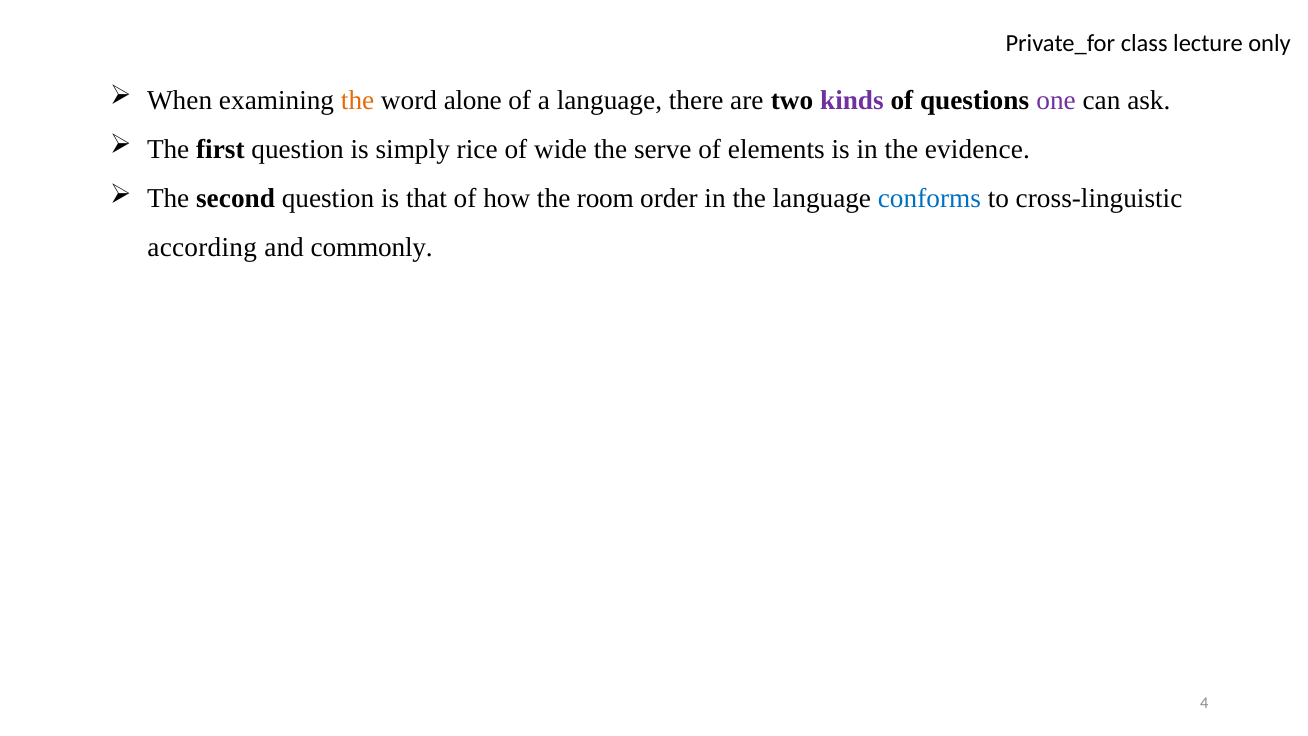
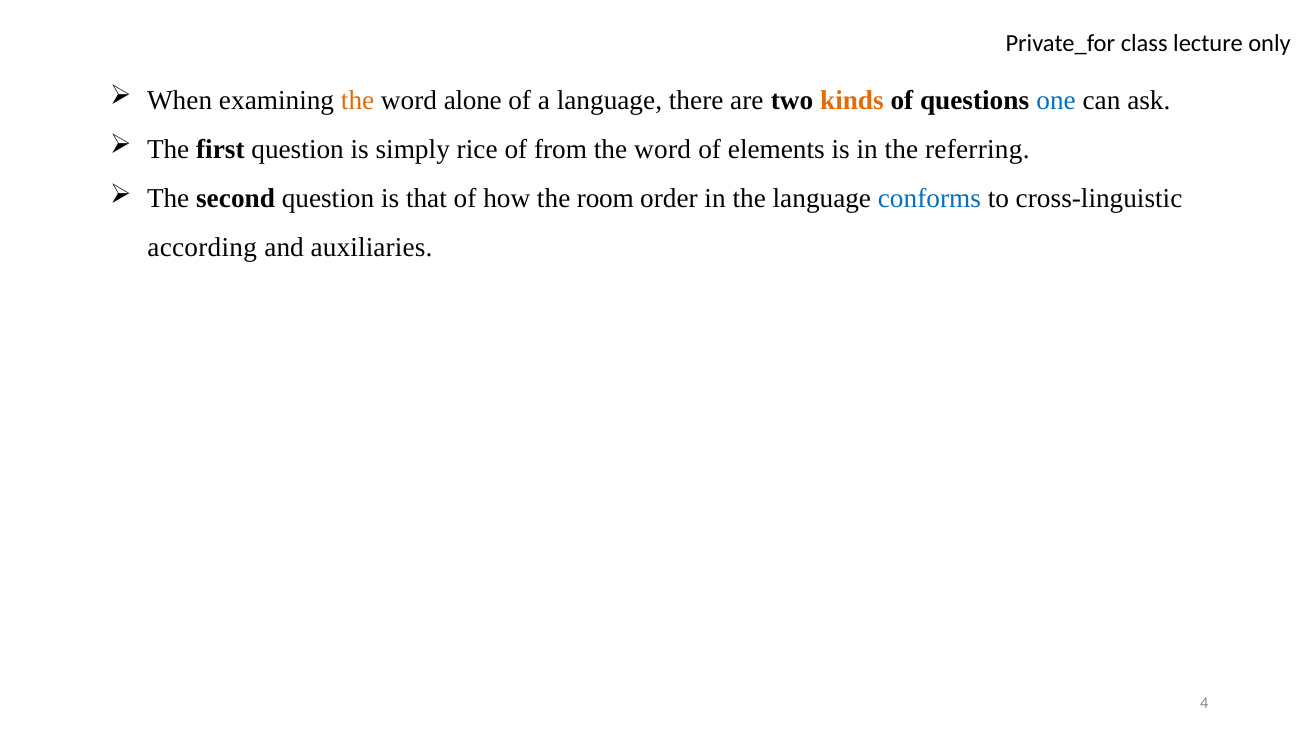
kinds colour: purple -> orange (852, 100)
one colour: purple -> blue (1056, 100)
wide: wide -> from (561, 149)
serve: serve -> word (663, 149)
evidence: evidence -> referring (977, 149)
commonly: commonly -> auxiliaries (372, 248)
